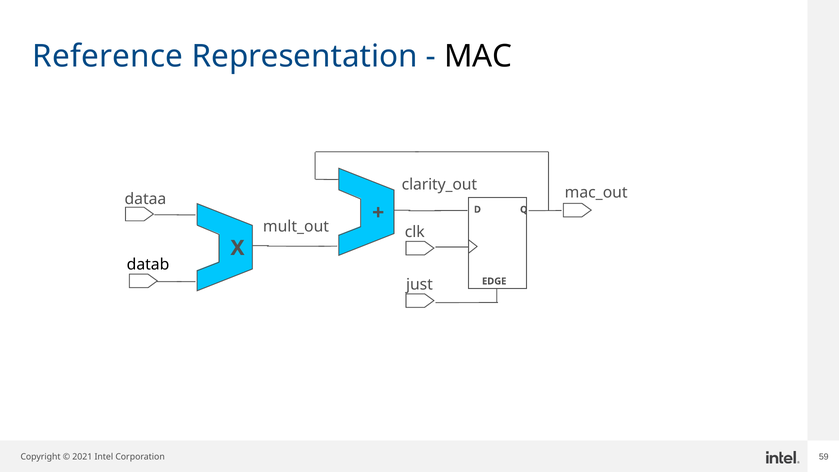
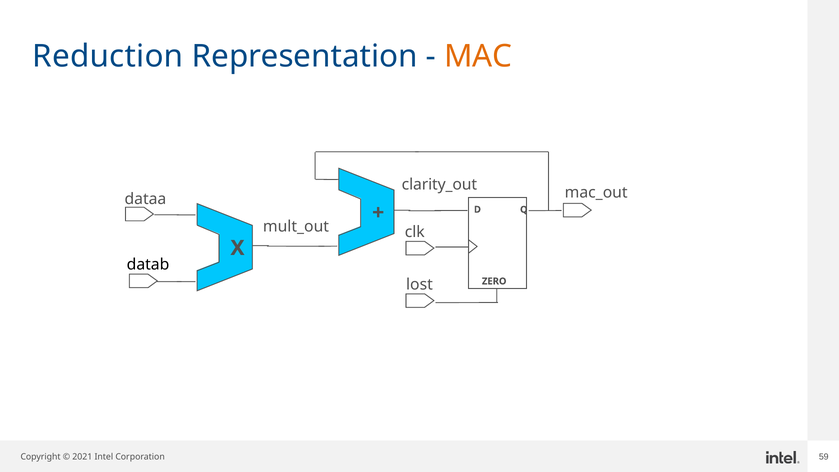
Reference: Reference -> Reduction (108, 56)
MAC colour: black -> orange (478, 56)
EDGE: EDGE -> ZERO (494, 281)
just: just -> lost (419, 284)
